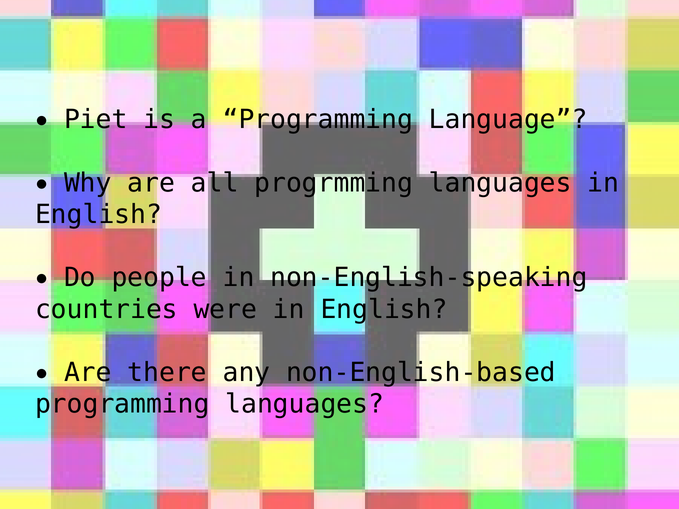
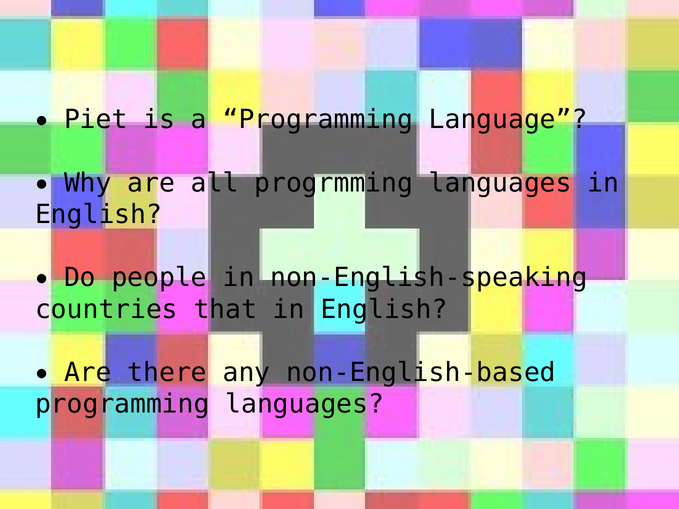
were: were -> that (225, 310)
